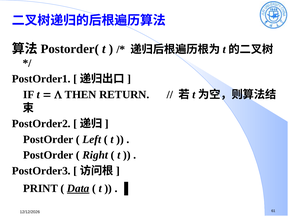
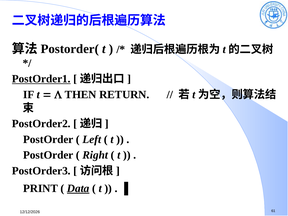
PostOrder1 underline: none -> present (41, 79)
